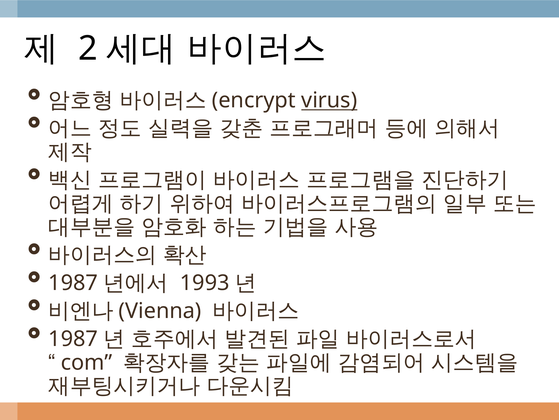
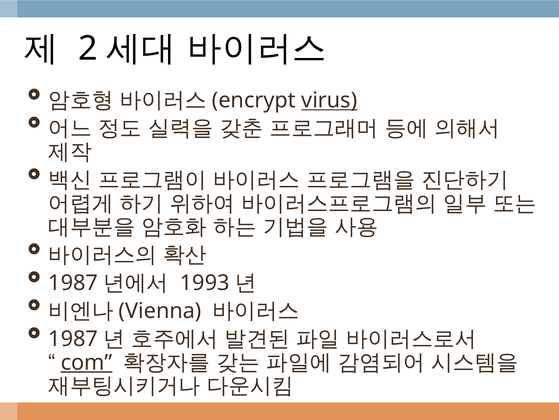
com underline: none -> present (87, 362)
